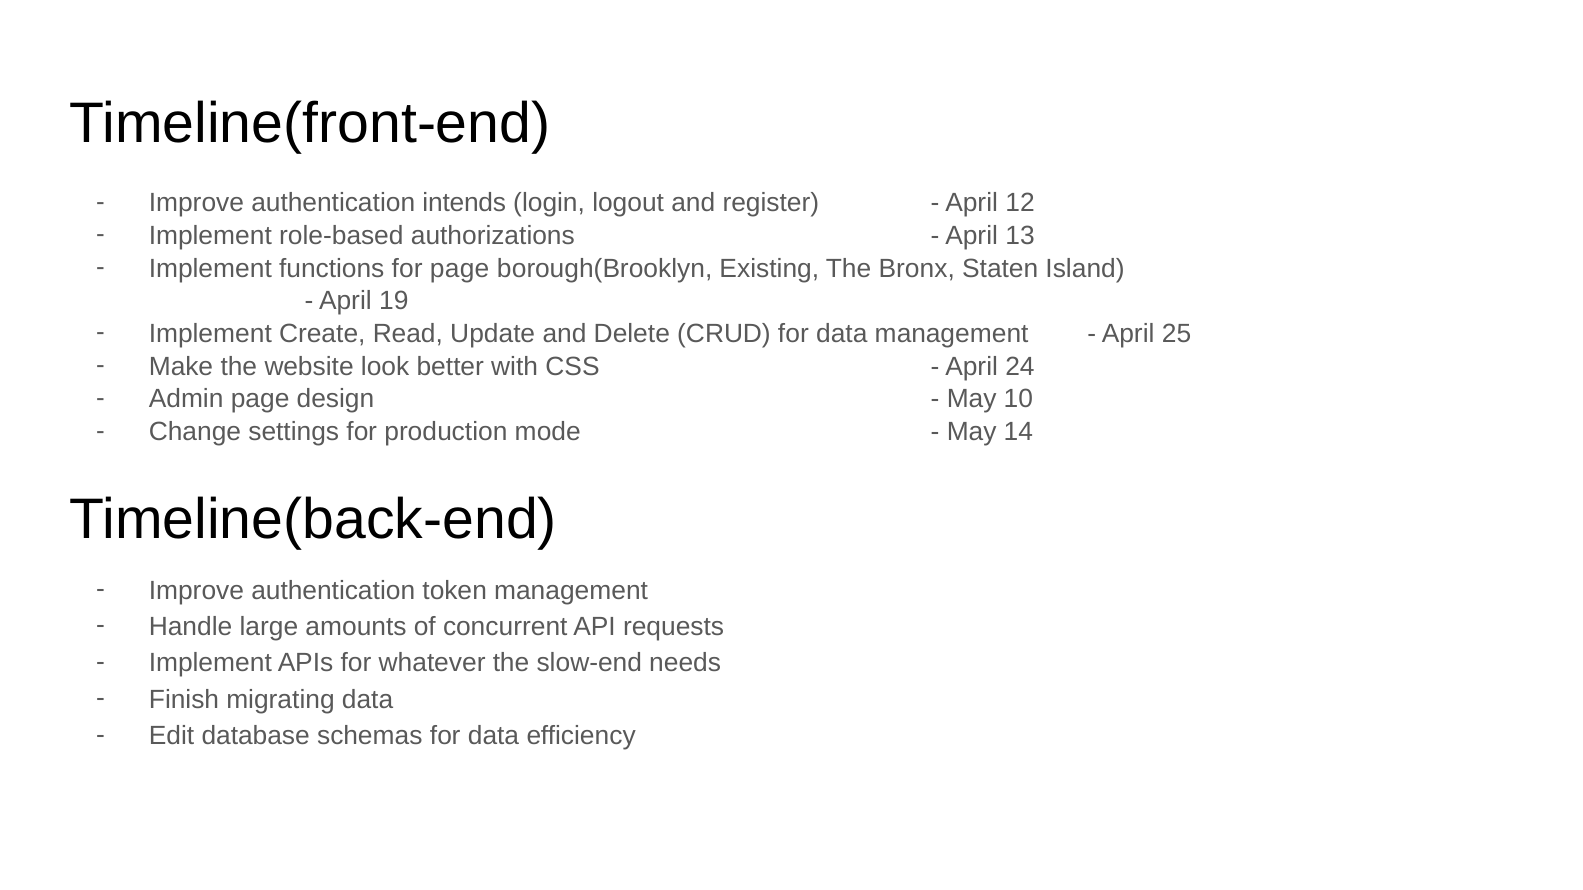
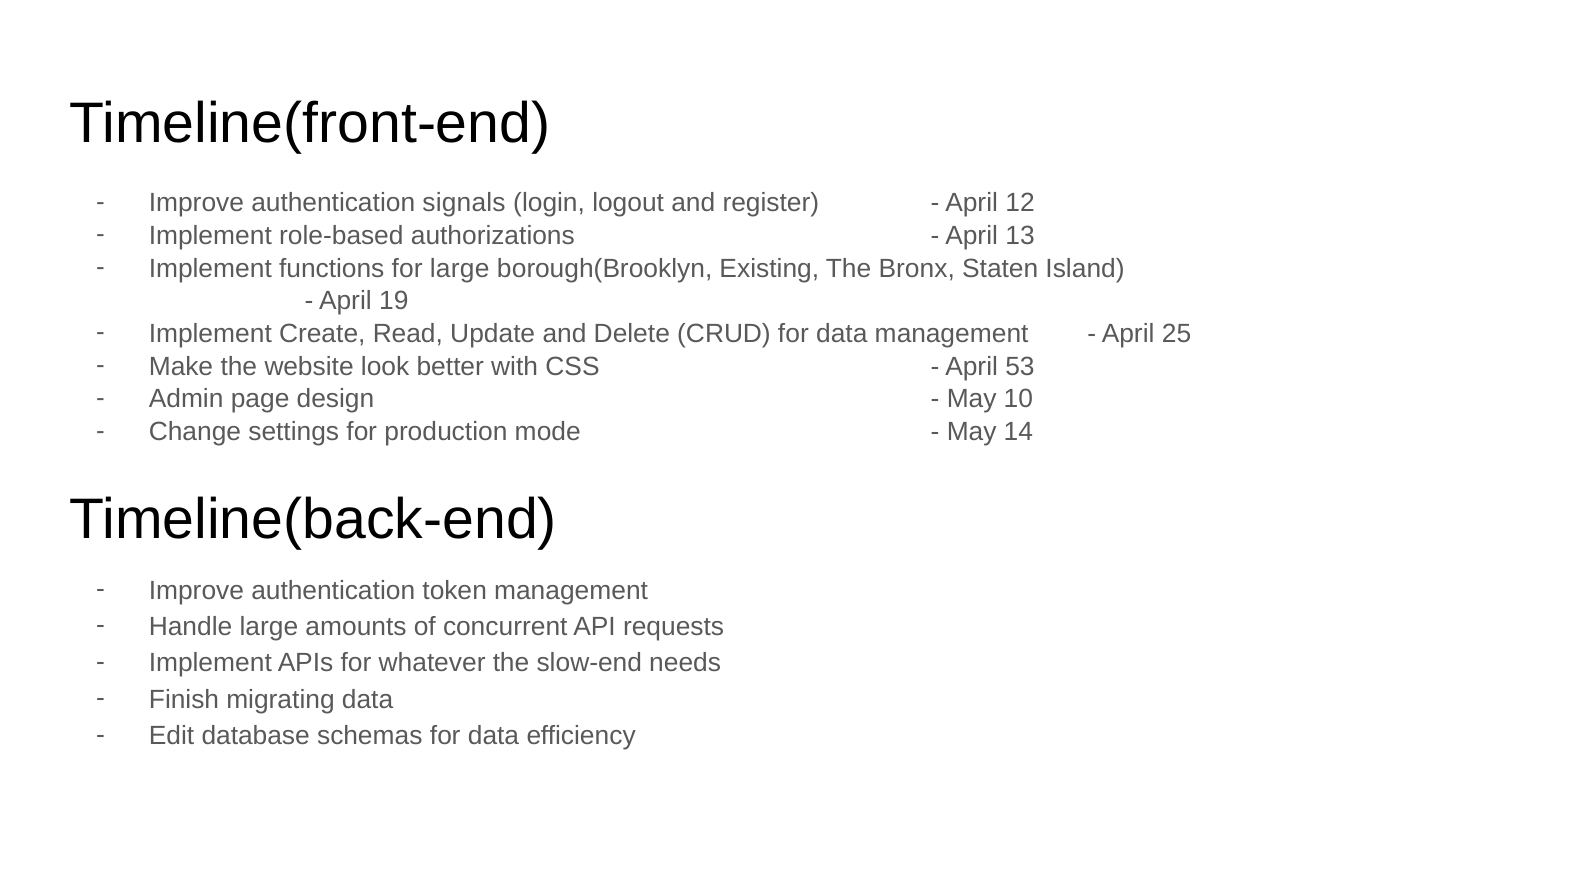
intends: intends -> signals (464, 203)
for page: page -> large (460, 269)
24: 24 -> 53 (1020, 367)
